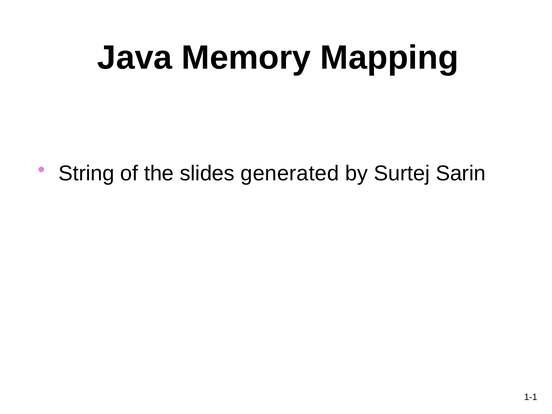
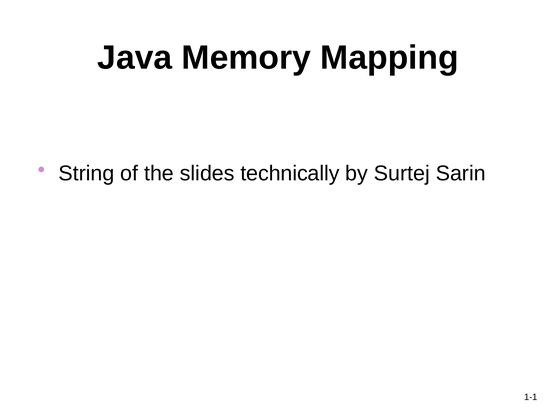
generated: generated -> technically (290, 174)
